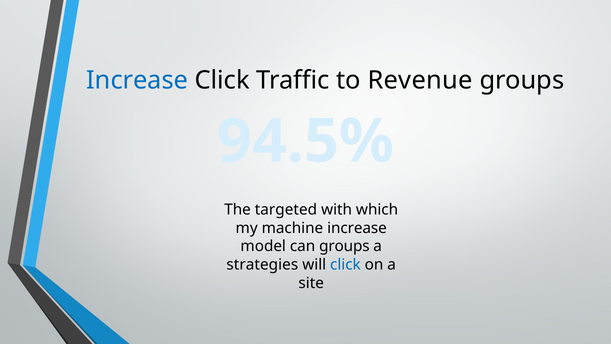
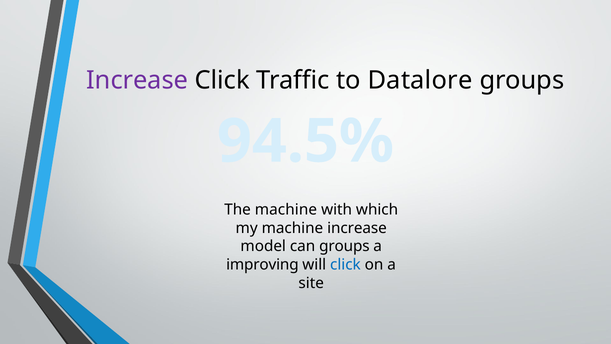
Increase colour: blue -> purple (137, 80)
Revenue: Revenue -> Datalore (420, 80)
The targeted: targeted -> machine (286, 209)
strategies: strategies -> improving (262, 264)
